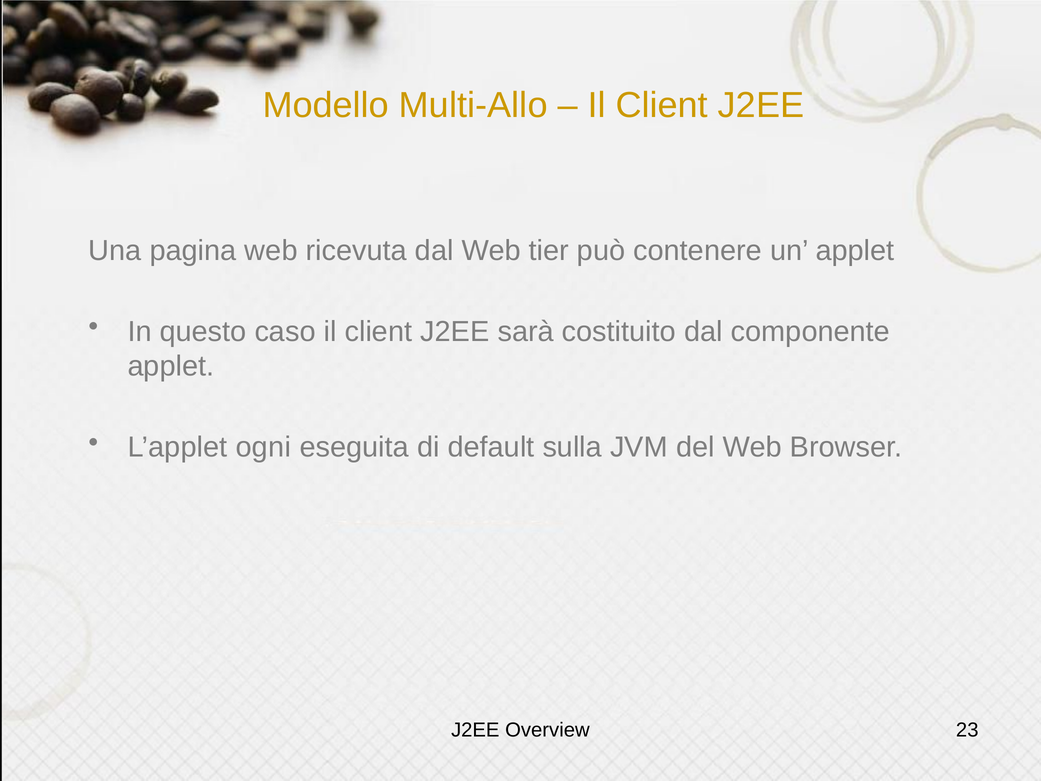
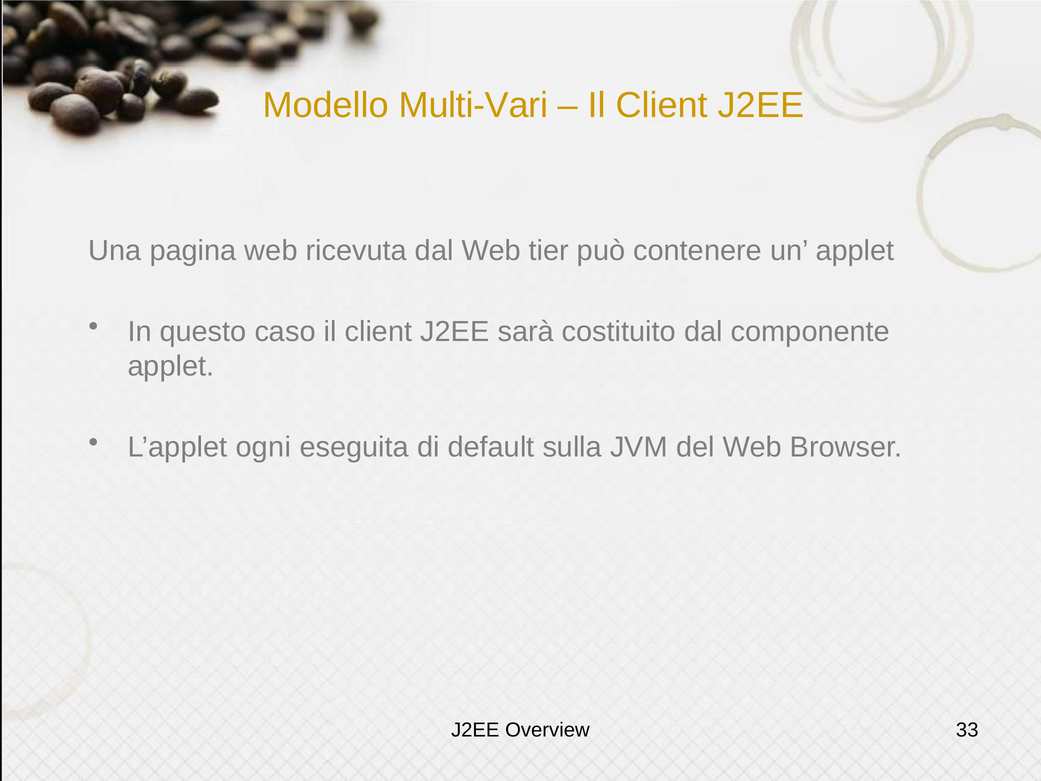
Multi-Allo: Multi-Allo -> Multi-Vari (473, 106)
23: 23 -> 33 (967, 730)
